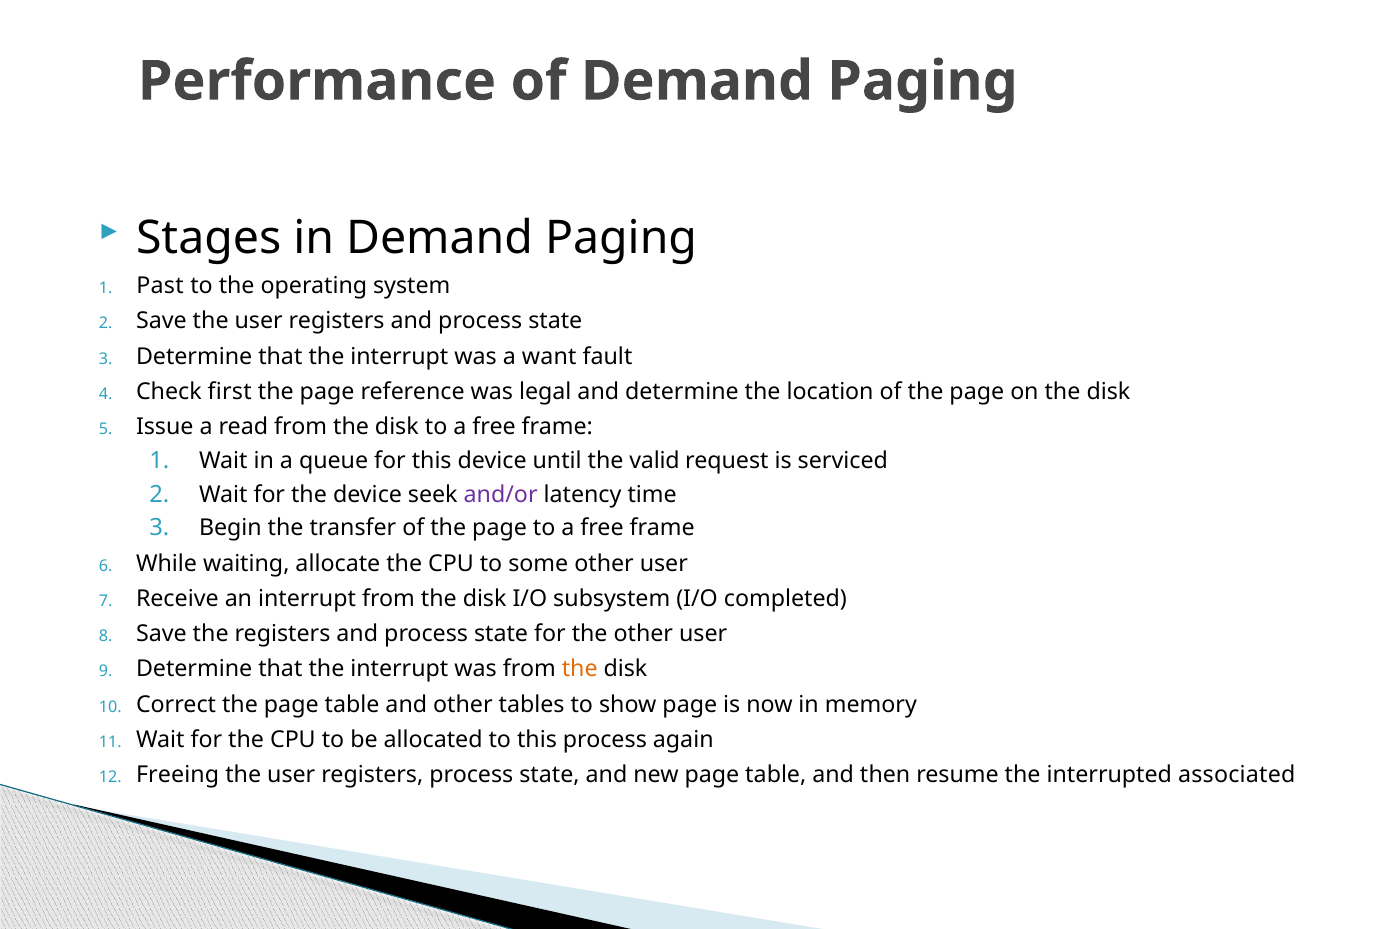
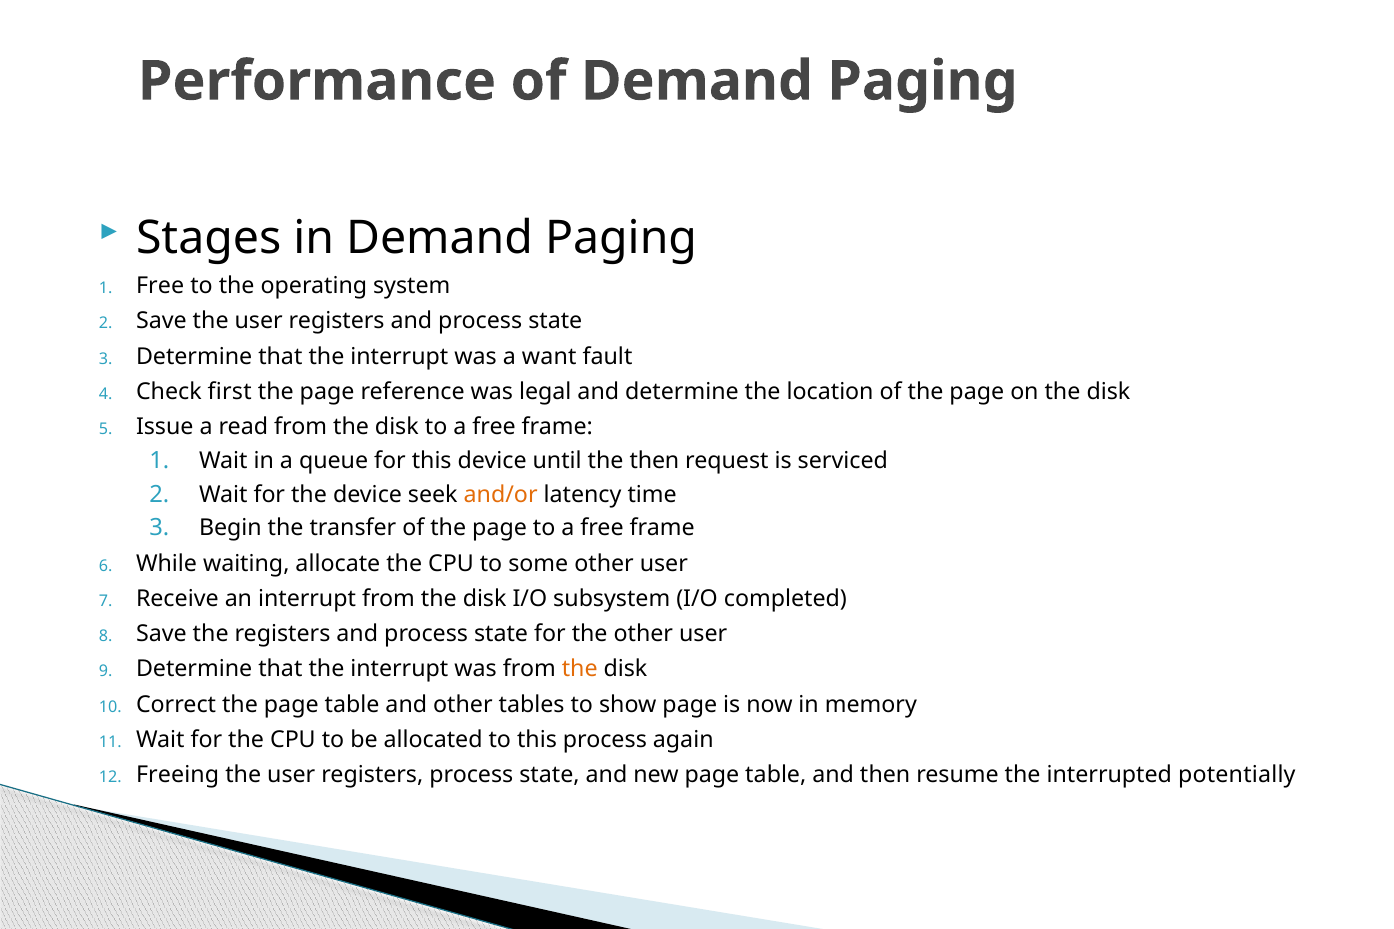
Past: Past -> Free (160, 286)
the valid: valid -> then (654, 461)
and/or colour: purple -> orange (501, 495)
associated: associated -> potentially (1237, 775)
